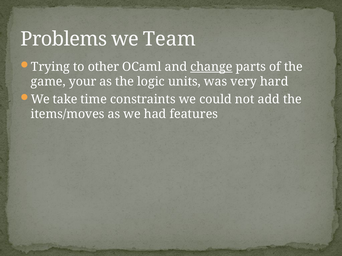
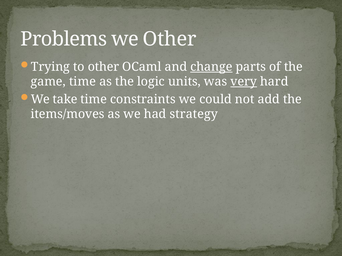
we Team: Team -> Other (170, 39)
game your: your -> time (82, 82)
very underline: none -> present (244, 82)
features: features -> strategy (194, 114)
